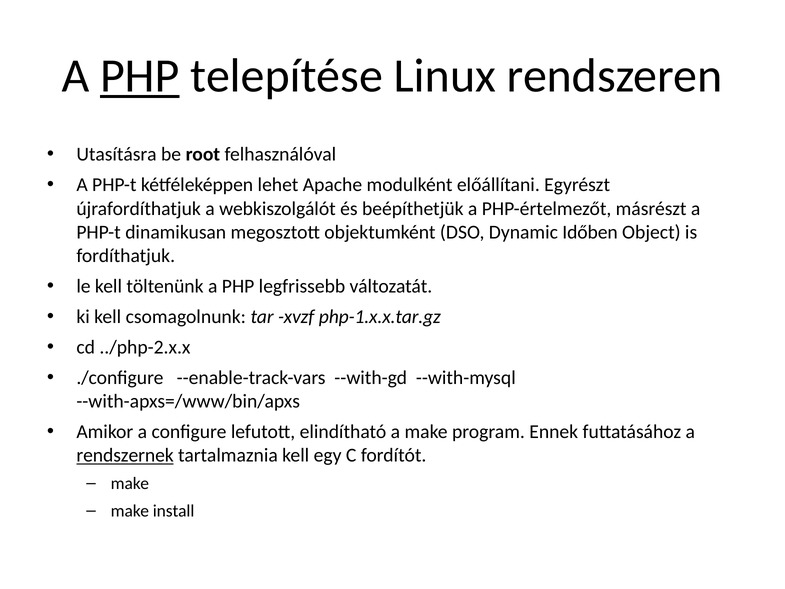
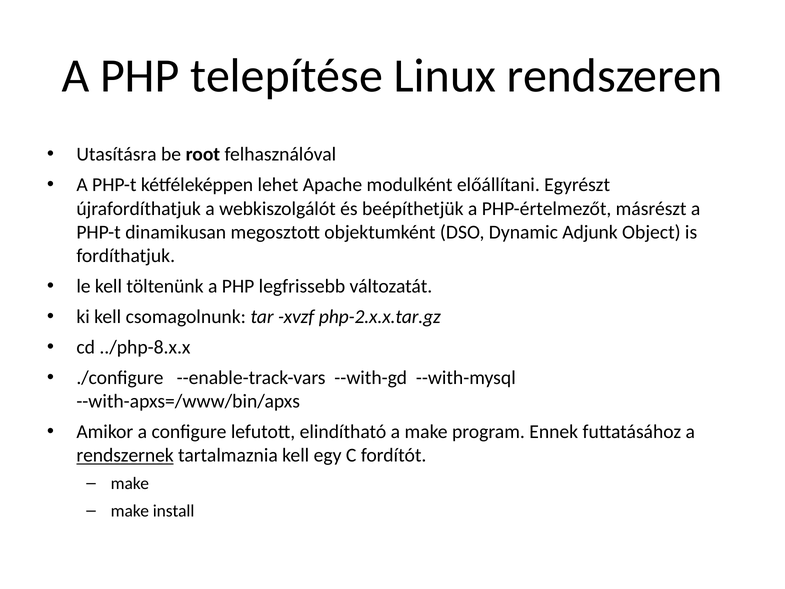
PHP underline: present -> none (140, 76)
Időben: Időben -> Adjunk (590, 232)
php-1.x.x.tar.gz: php-1.x.x.tar.gz -> php-2.x.x.tar.gz (380, 317)
../php-2.x.x: ../php-2.x.x -> ../php-8.x.x (145, 347)
